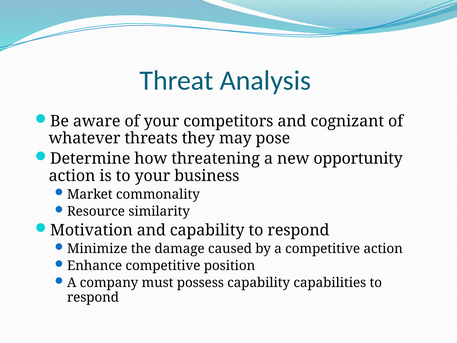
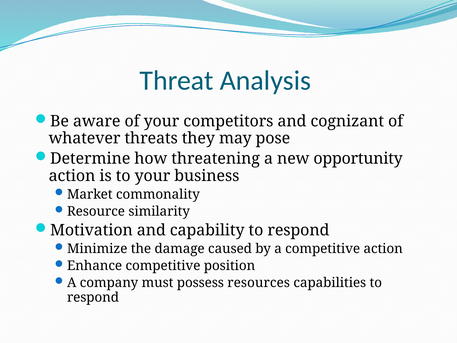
possess capability: capability -> resources (259, 283)
